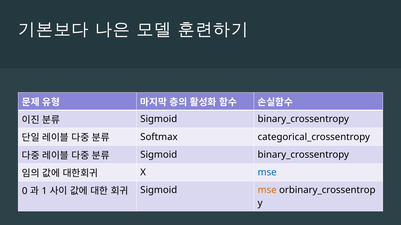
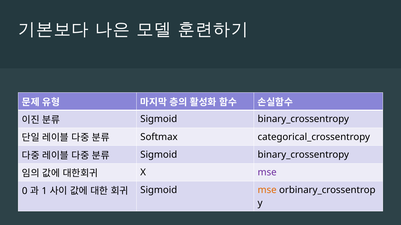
mse colour: blue -> purple (267, 173)
